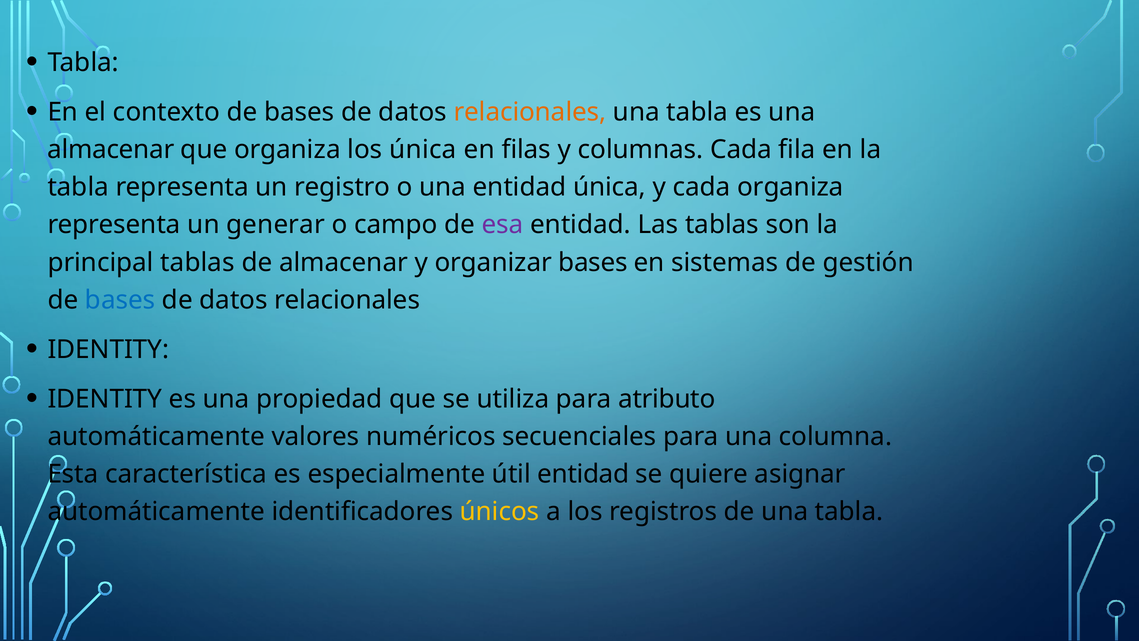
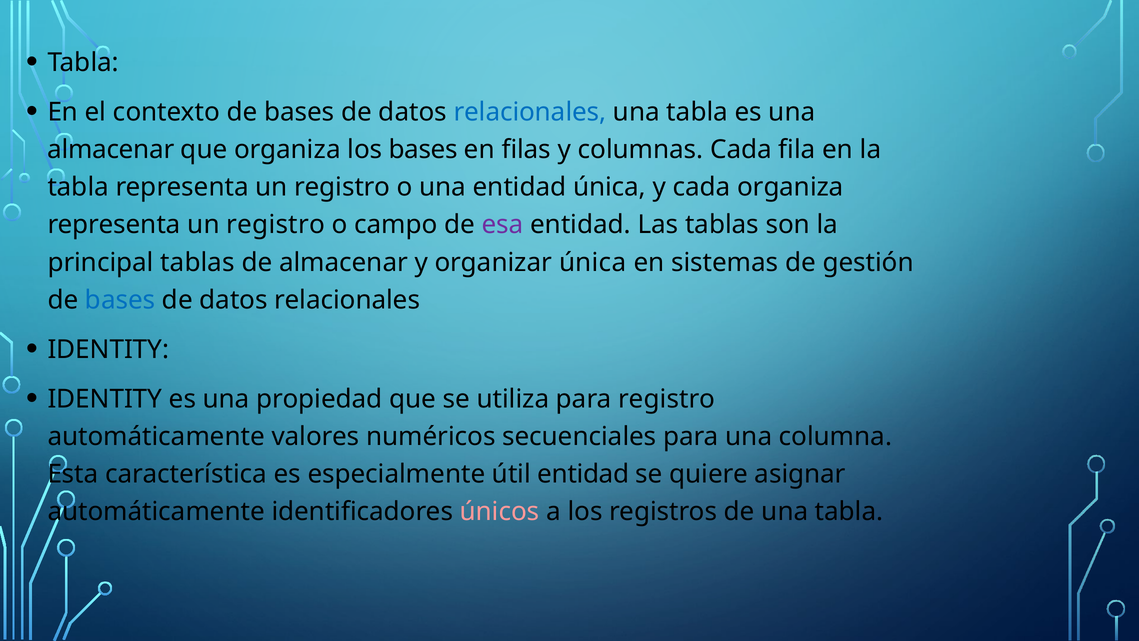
relacionales colour: orange -> blue (530, 112)
los única: única -> bases (423, 150)
generar: generar -> registro (276, 225)
organizar bases: bases -> única (593, 262)
para atributo: atributo -> registro (667, 399)
únicos colour: yellow -> pink (500, 511)
